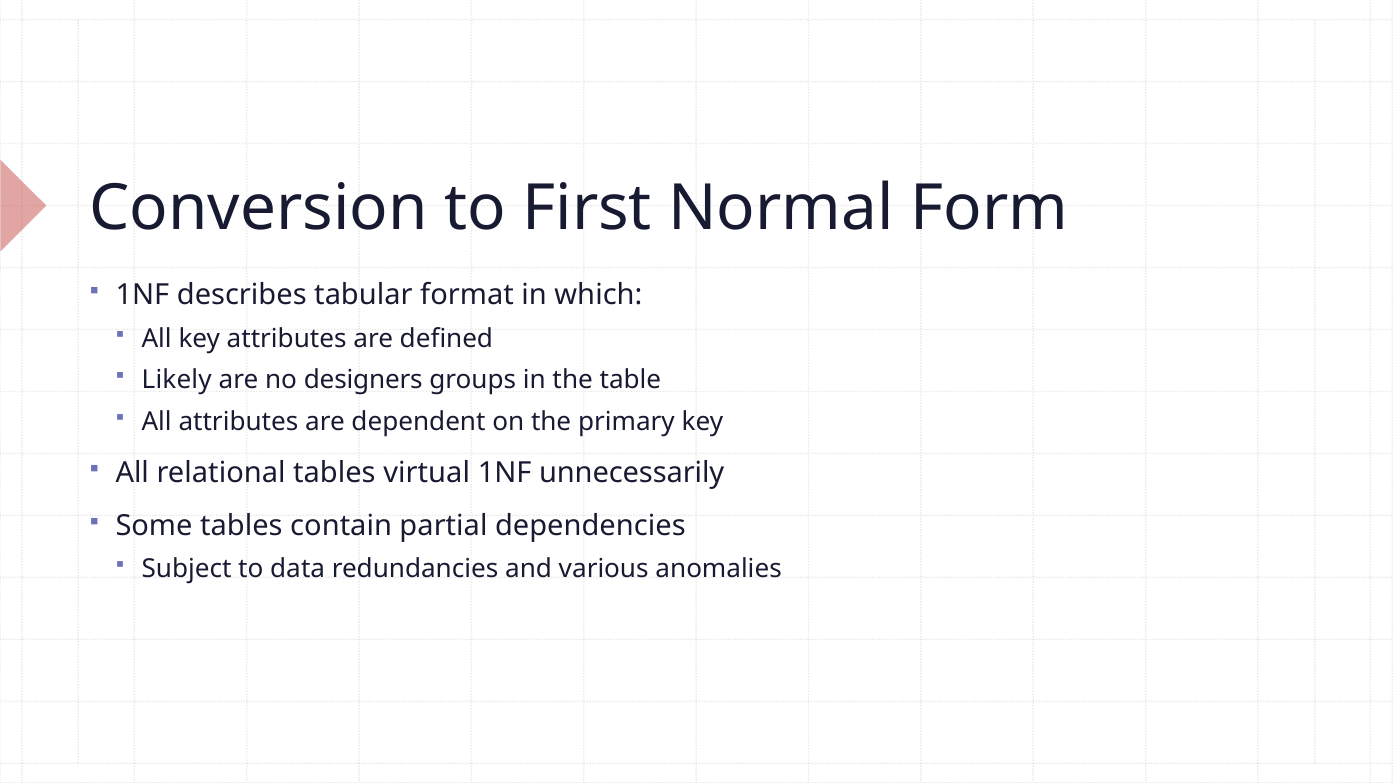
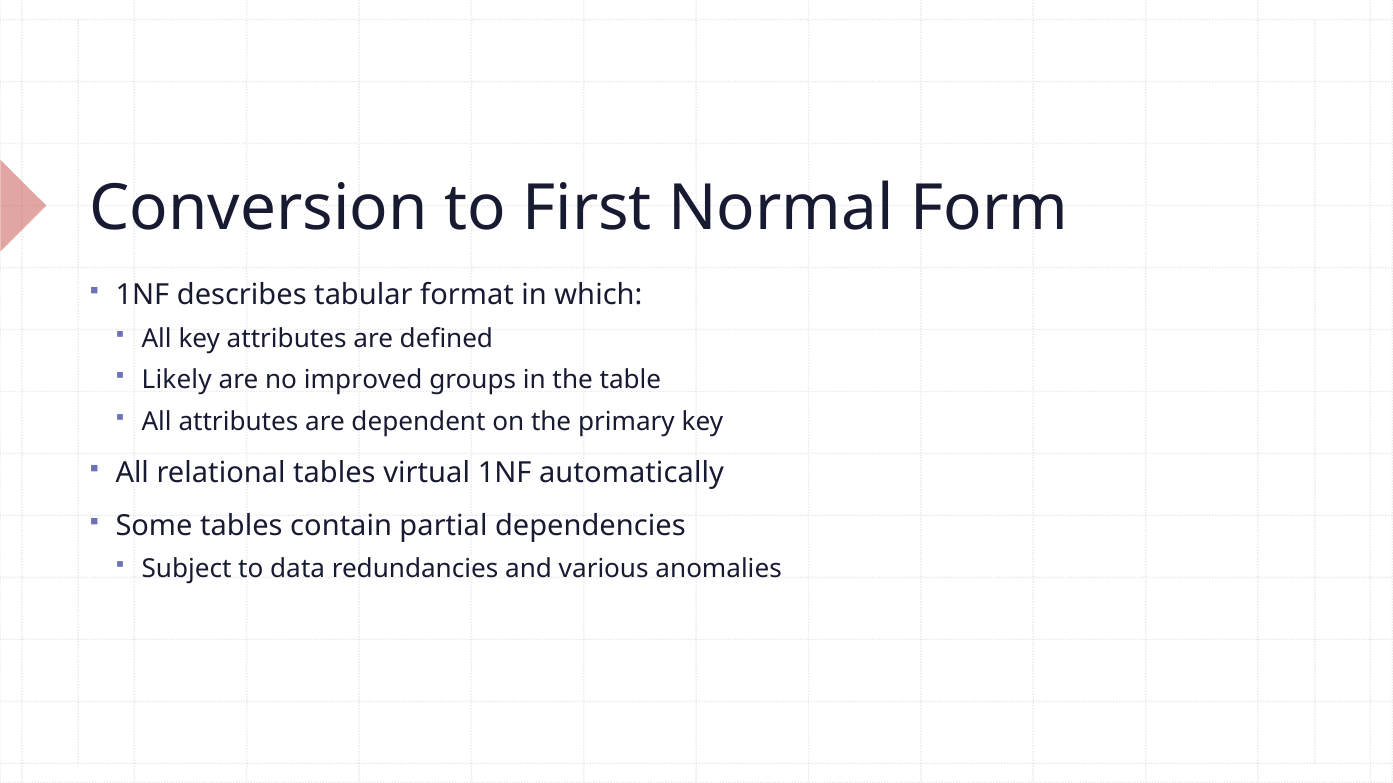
designers: designers -> improved (363, 380)
unnecessarily: unnecessarily -> automatically (632, 473)
